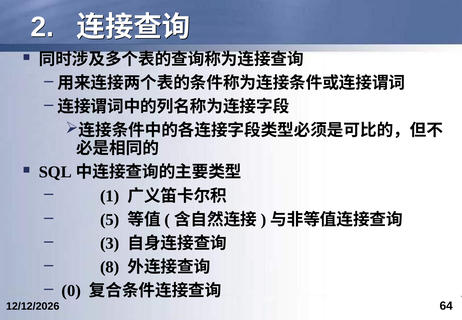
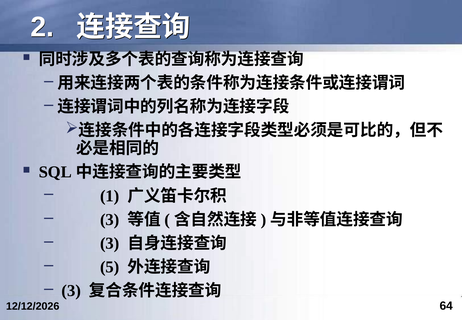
5: 5 -> 3 (110, 220)
8: 8 -> 5 (110, 267)
0: 0 -> 3 (71, 291)
